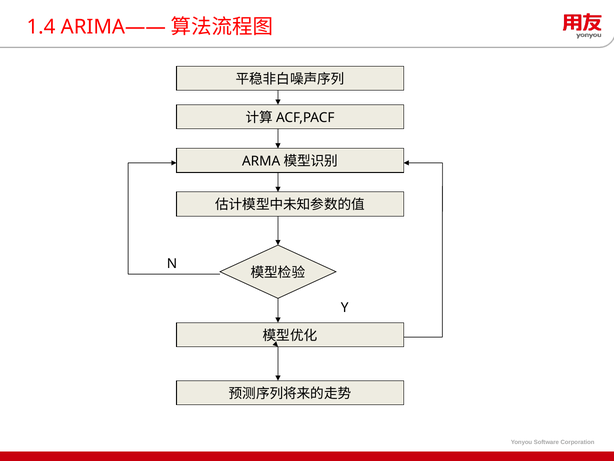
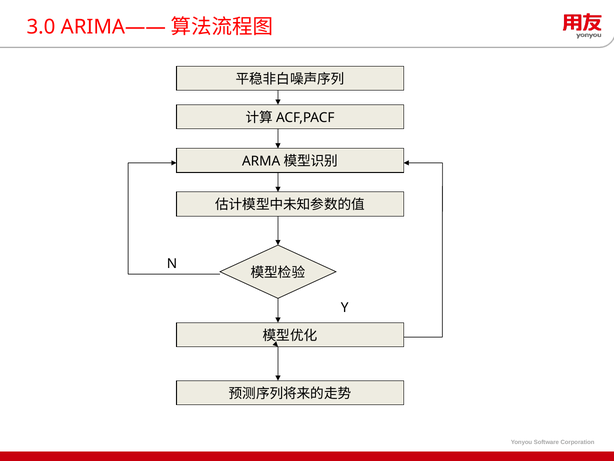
1.4: 1.4 -> 3.0 (41, 27)
